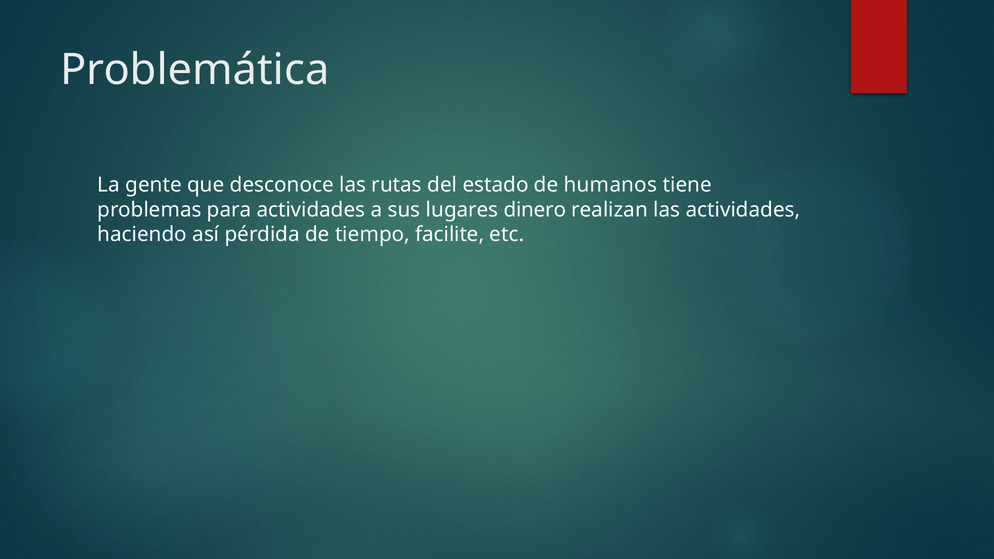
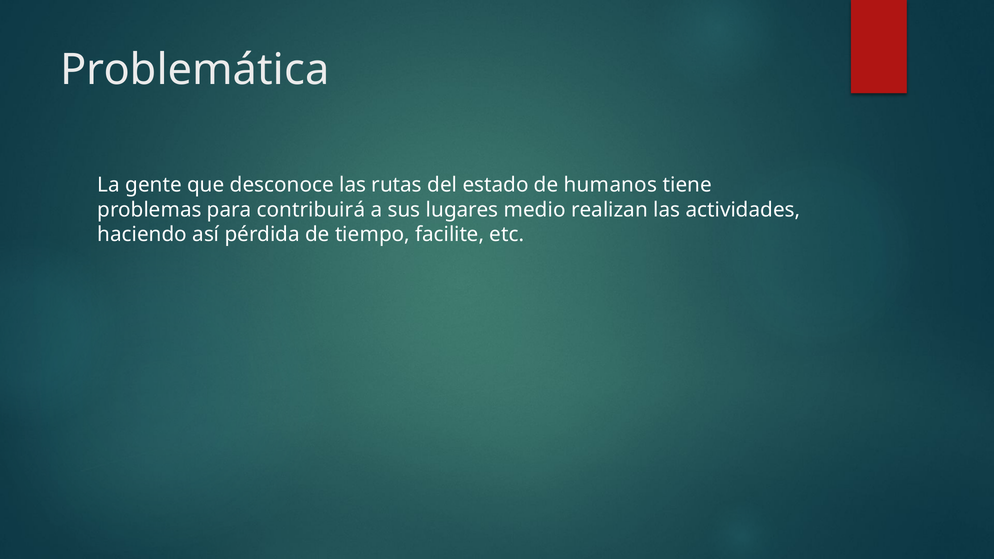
para actividades: actividades -> contribuirá (311, 210)
dinero: dinero -> medio (535, 210)
